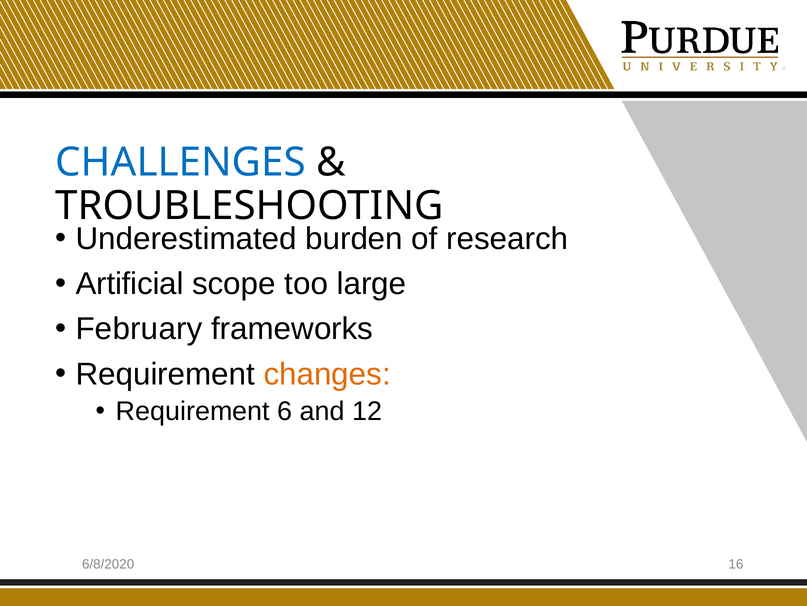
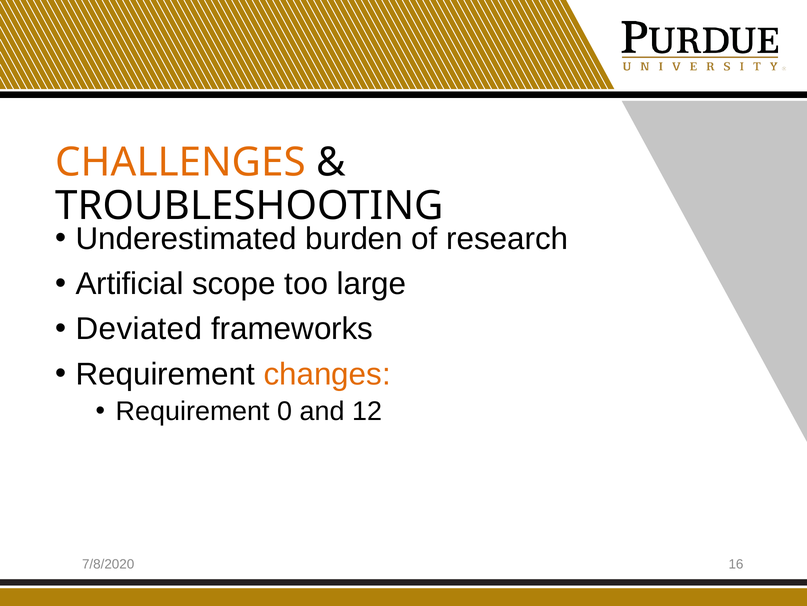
CHALLENGES colour: blue -> orange (181, 162)
February: February -> Deviated (139, 329)
6: 6 -> 0 (285, 411)
6/8/2020: 6/8/2020 -> 7/8/2020 (108, 564)
